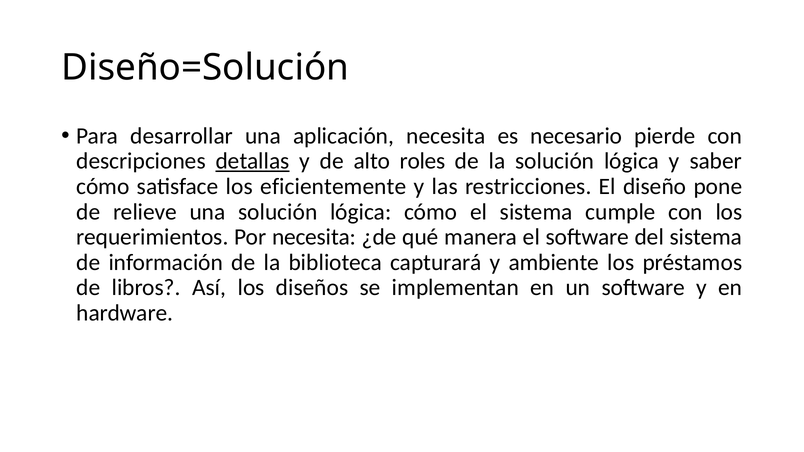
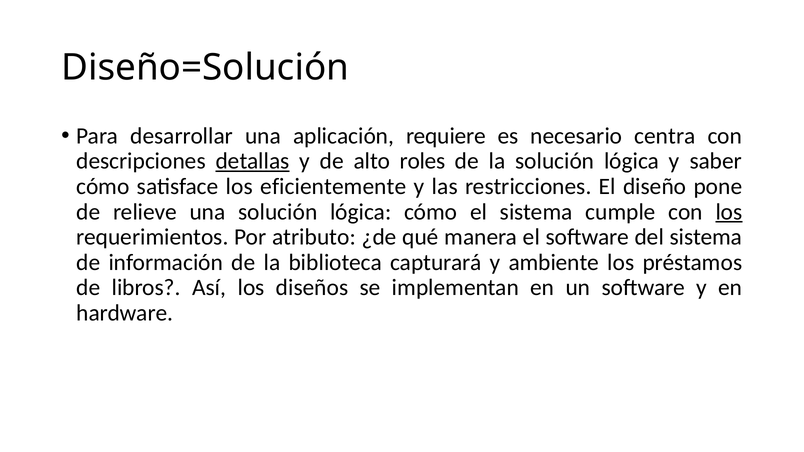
aplicación necesita: necesita -> requiere (446, 136)
pierde: pierde -> centra (665, 136)
los underline: none -> present (729, 212)
Por necesita: necesita -> atributo (314, 237)
